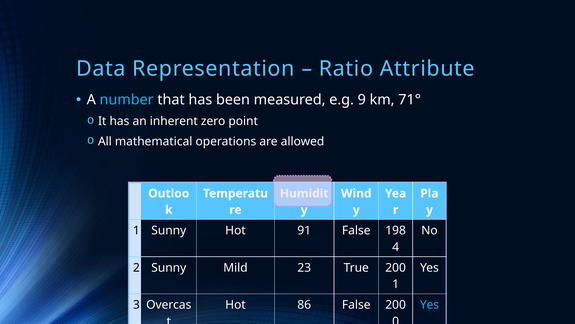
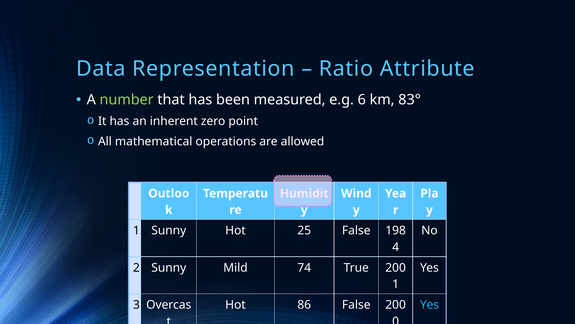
number colour: light blue -> light green (127, 100)
e.g 9: 9 -> 6 (362, 100)
71°: 71° -> 83° (410, 100)
91: 91 -> 25 (304, 230)
23: 23 -> 74 (304, 267)
